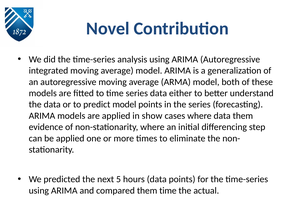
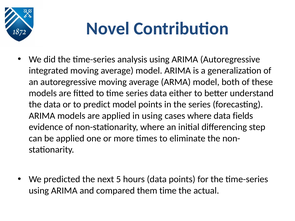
in show: show -> using (152, 116)
data them: them -> fields (243, 116)
